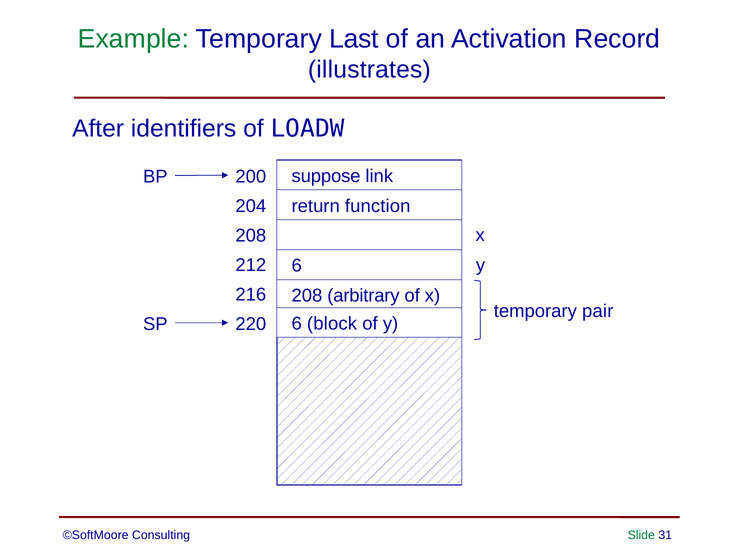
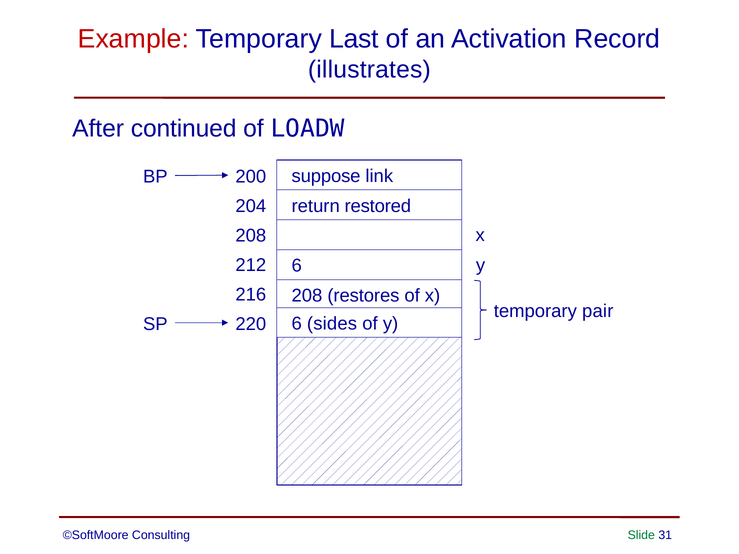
Example colour: green -> red (133, 39)
identifiers: identifiers -> continued (184, 129)
function: function -> restored (378, 206)
arbitrary: arbitrary -> restores (363, 296)
block: block -> sides (332, 324)
